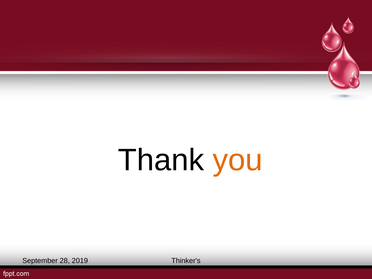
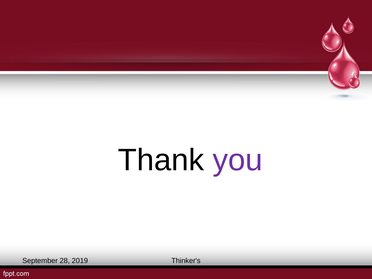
you colour: orange -> purple (238, 160)
